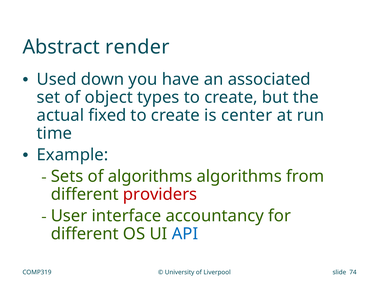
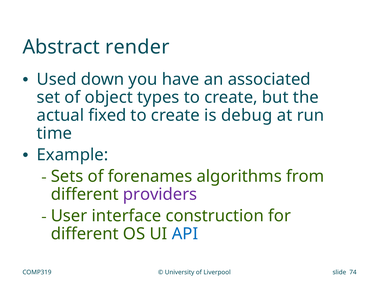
center: center -> debug (247, 115)
of algorithms: algorithms -> forenames (150, 176)
providers colour: red -> purple (160, 194)
accountancy: accountancy -> construction (215, 216)
